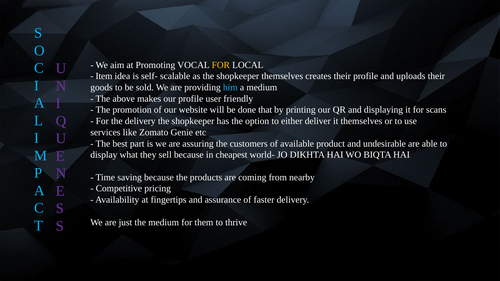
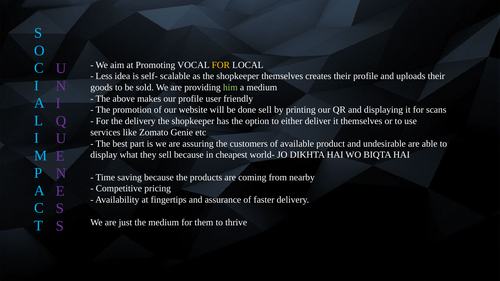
Item: Item -> Less (104, 76)
him colour: light blue -> light green (230, 87)
done that: that -> sell (265, 110)
